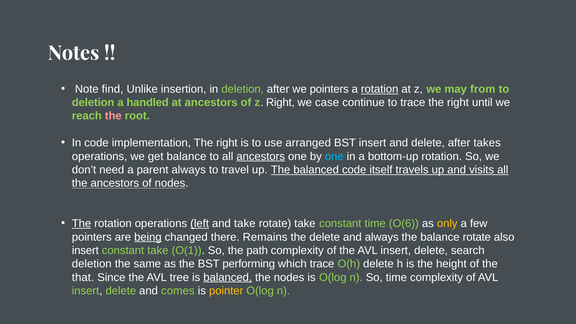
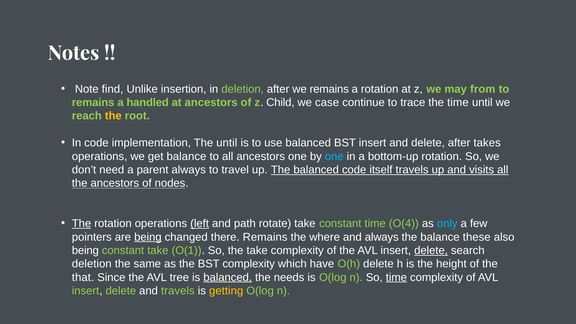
we pointers: pointers -> remains (329, 89)
rotation underline: present -> none (380, 89)
deletion: deletion -> remains (93, 103)
z Right: Right -> Child (280, 103)
trace the right: right -> time (458, 103)
the colour: pink -> yellow (113, 116)
implementation The right: right -> until (227, 143)
use arranged: arranged -> balanced (308, 143)
ancestors underline: present -> none (261, 156)
and take: take -> path (245, 224)
O(6: O(6 -> O(4 (404, 224)
only colour: yellow -> light blue (447, 224)
the delete: delete -> where (325, 237)
balance rotate: rotate -> these (477, 237)
insert: insert -> being (85, 250)
the path: path -> take (257, 250)
delete underline: none -> present (431, 250)
BST performing: performing -> complexity (249, 264)
which trace: trace -> have (322, 264)
the nodes: nodes -> needs (289, 277)
time underline: none -> present (396, 277)
and comes: comes -> travels (178, 291)
pointer: pointer -> getting (226, 291)
